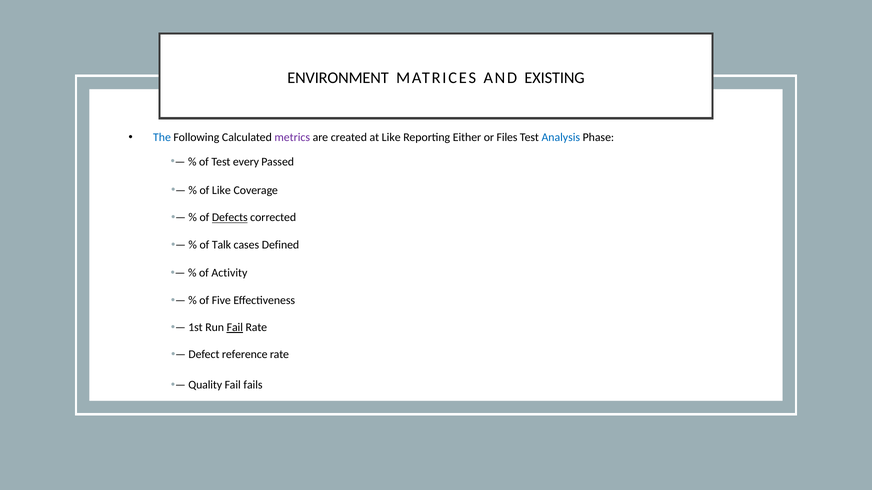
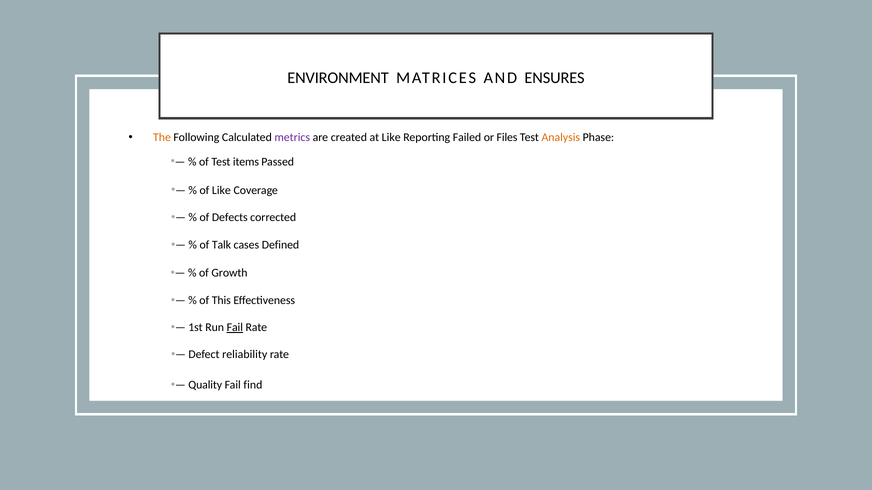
EXISTING: EXISTING -> ENSURES (555, 78)
The colour: blue -> orange (162, 138)
Either: Either -> Failed (467, 138)
Analysis colour: blue -> orange (561, 138)
every: every -> items (246, 162)
Defects underline: present -> none (230, 218)
Activity: Activity -> Growth (229, 273)
Five: Five -> This (221, 301)
reference: reference -> reliability (245, 355)
fails: fails -> find (253, 385)
